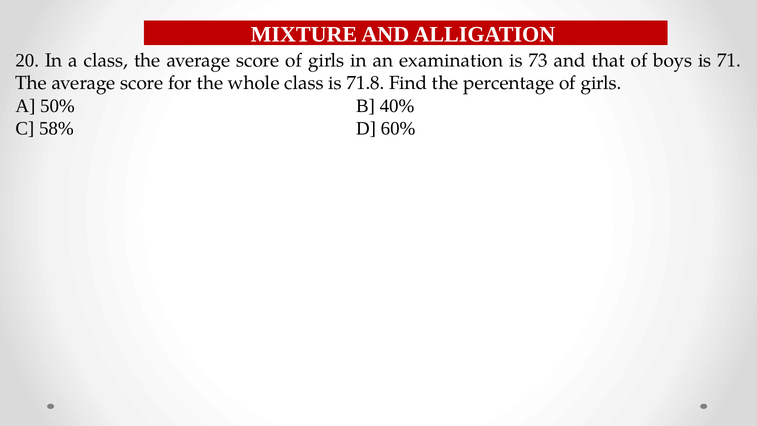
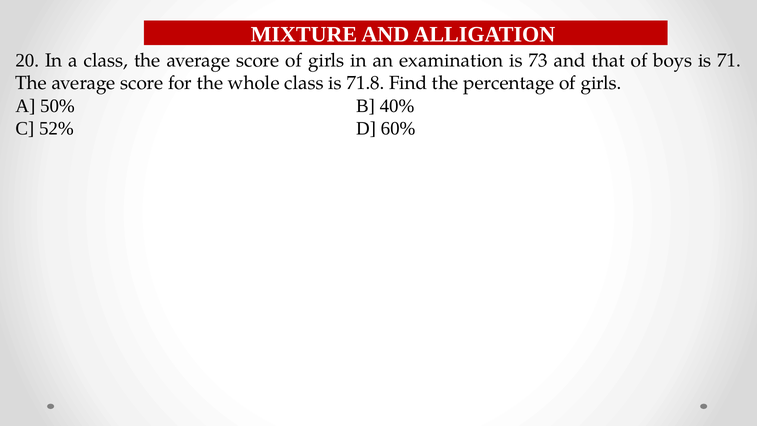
58%: 58% -> 52% (56, 129)
